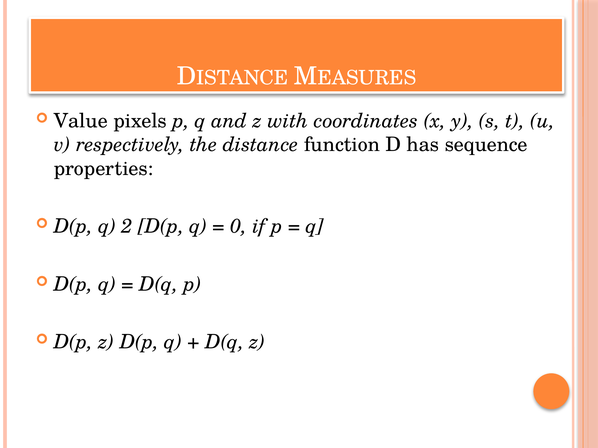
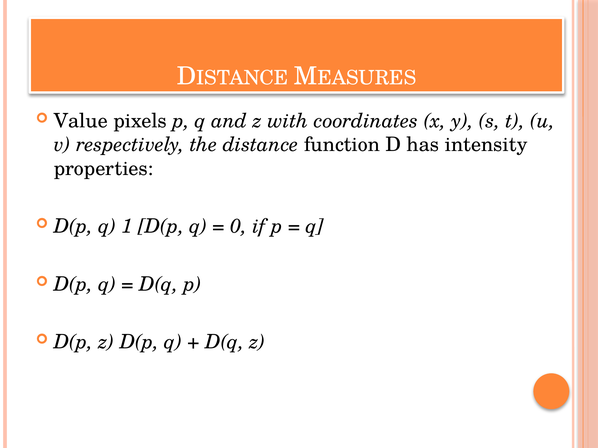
sequence: sequence -> intensity (486, 145)
2: 2 -> 1 (127, 227)
